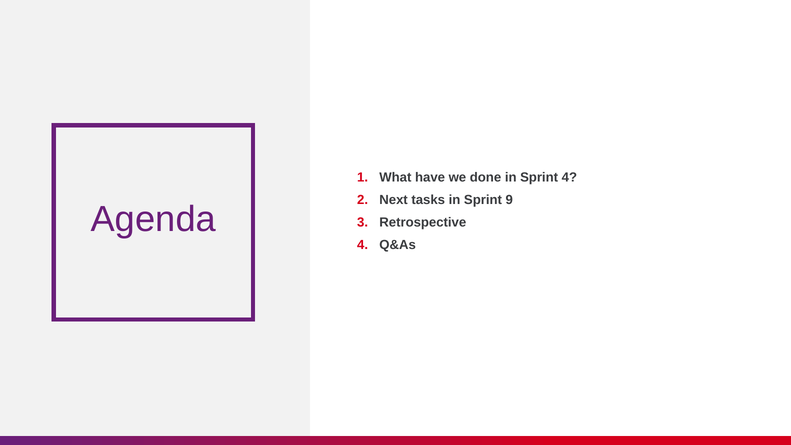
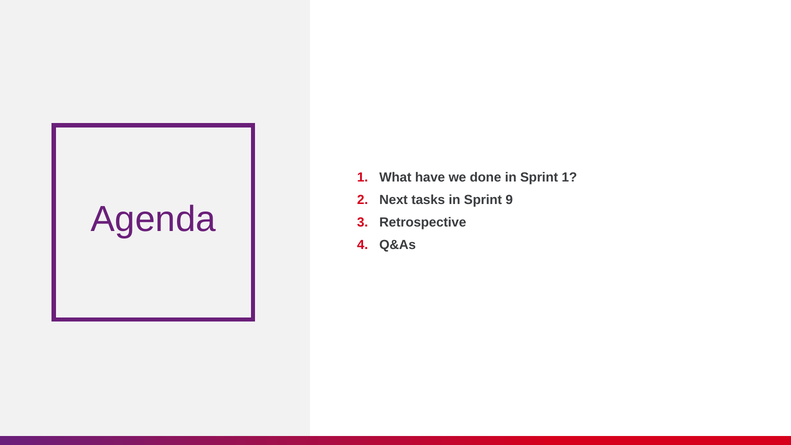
Sprint 4: 4 -> 1 (569, 177)
